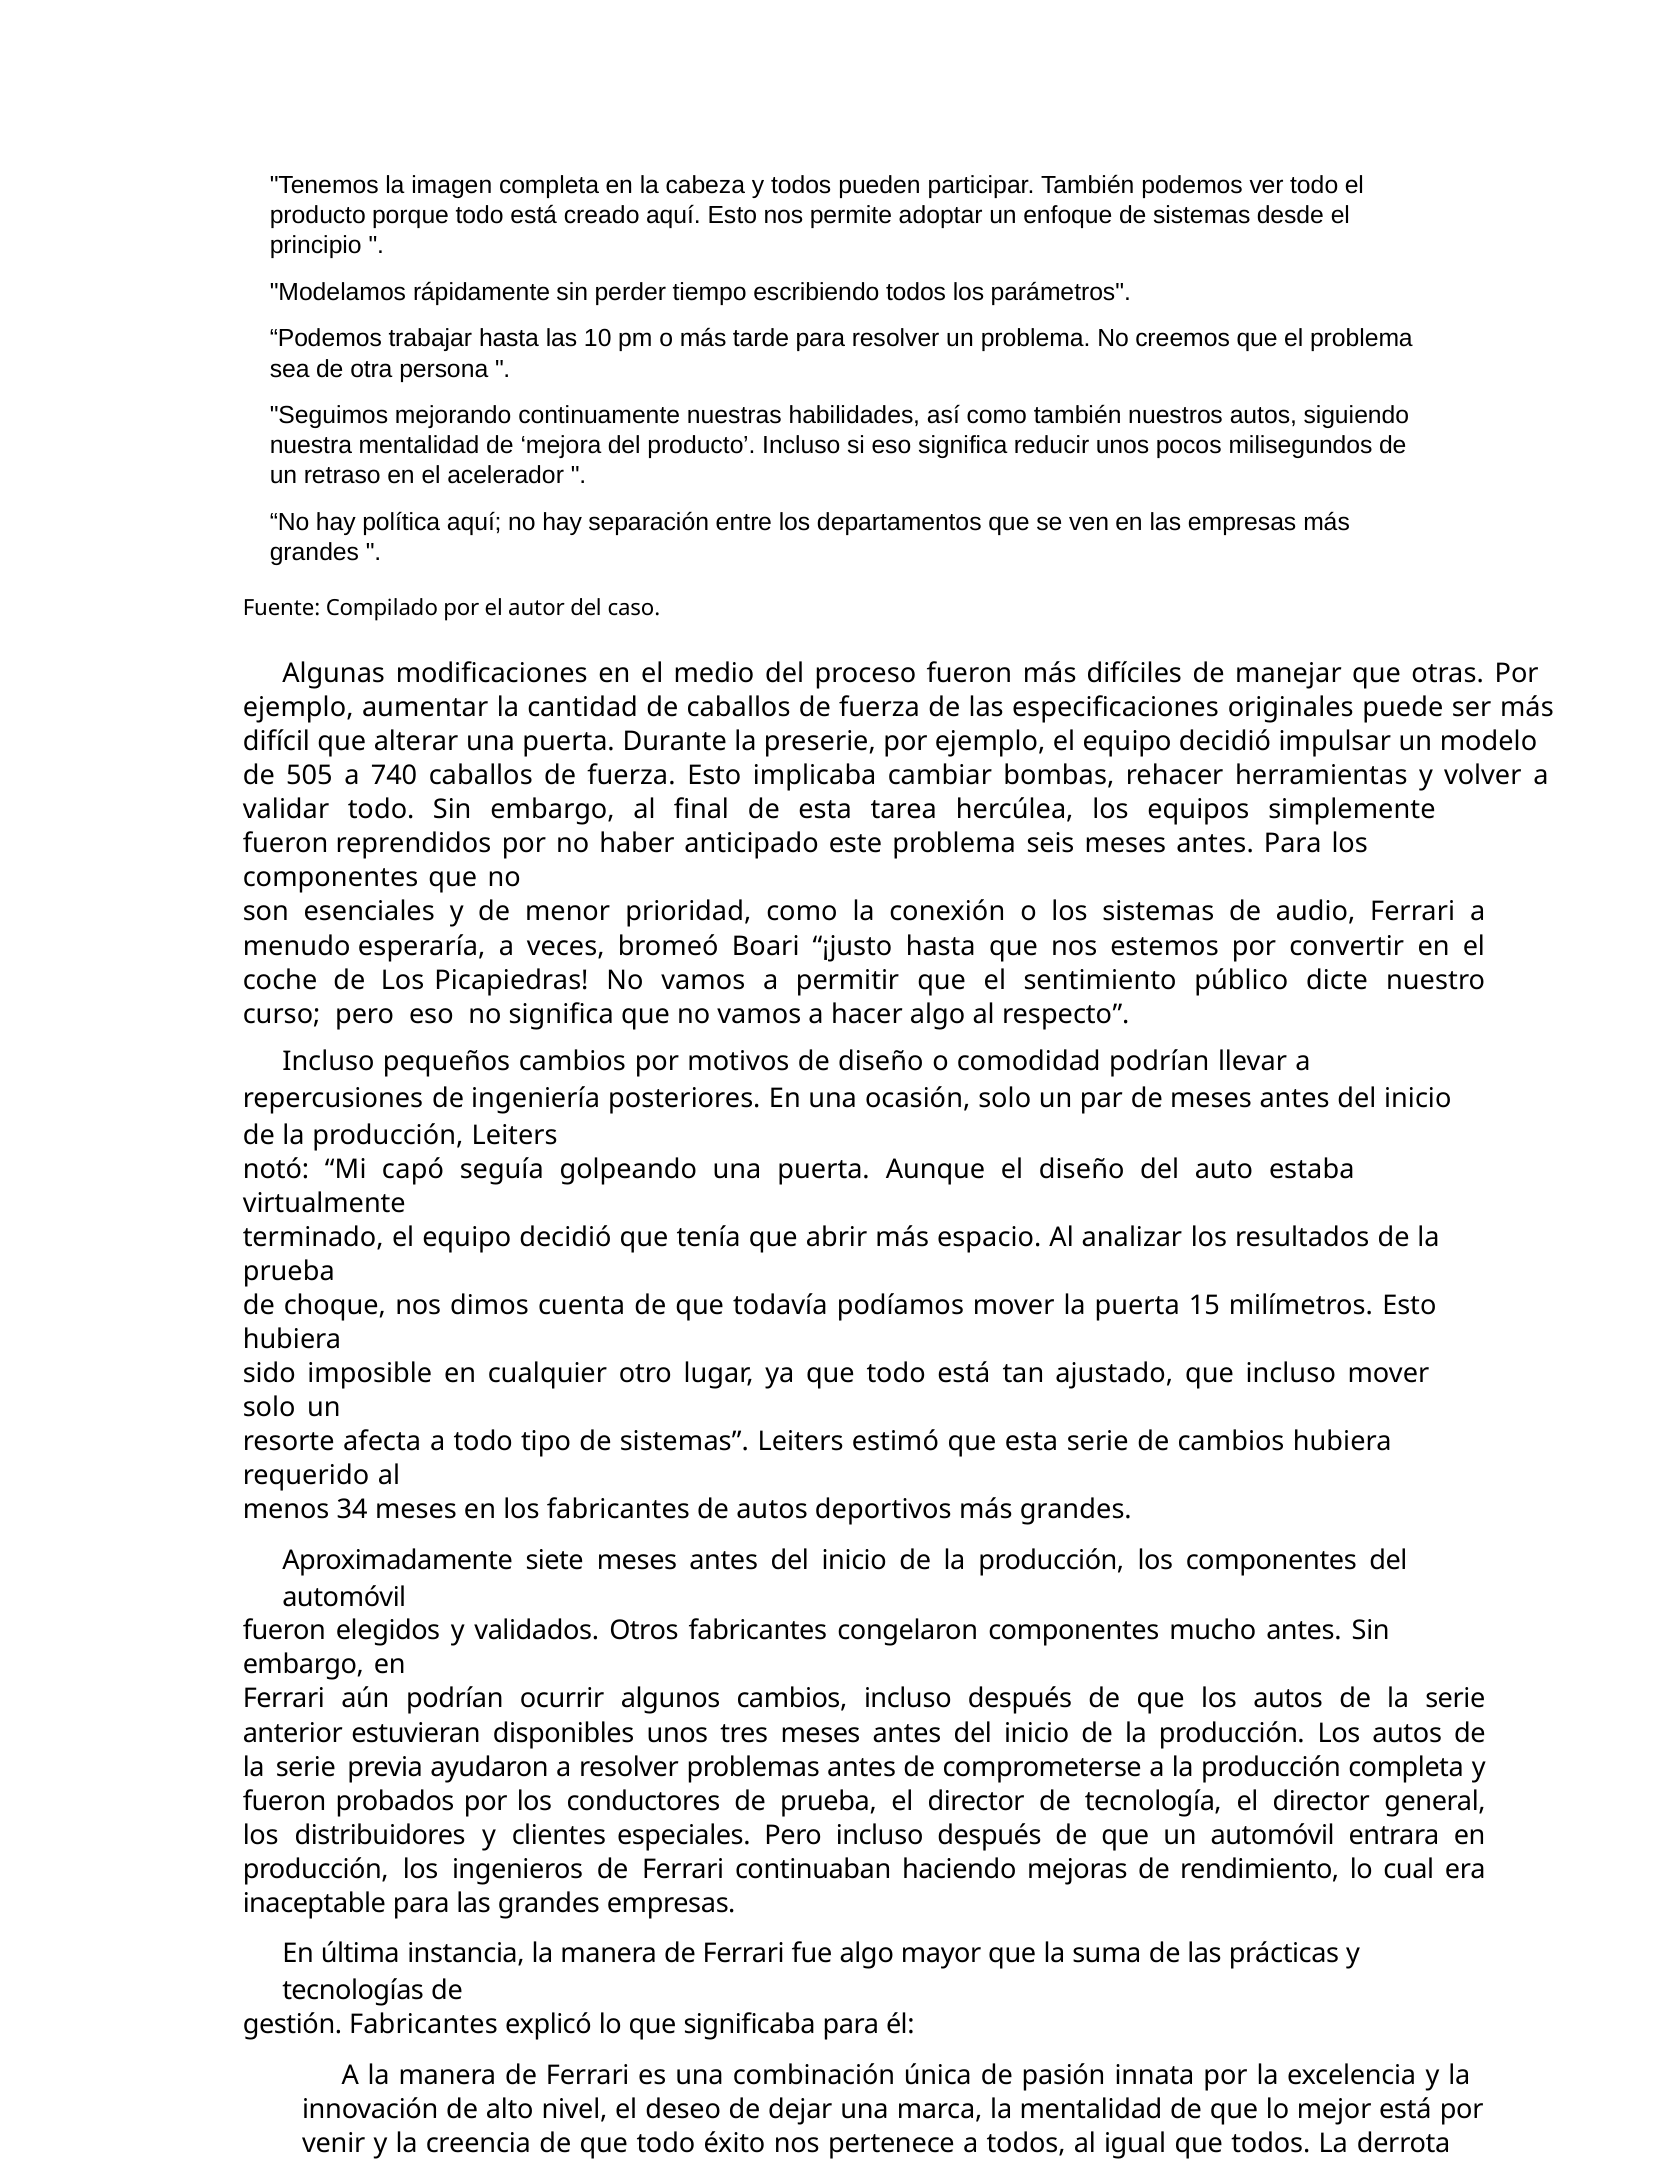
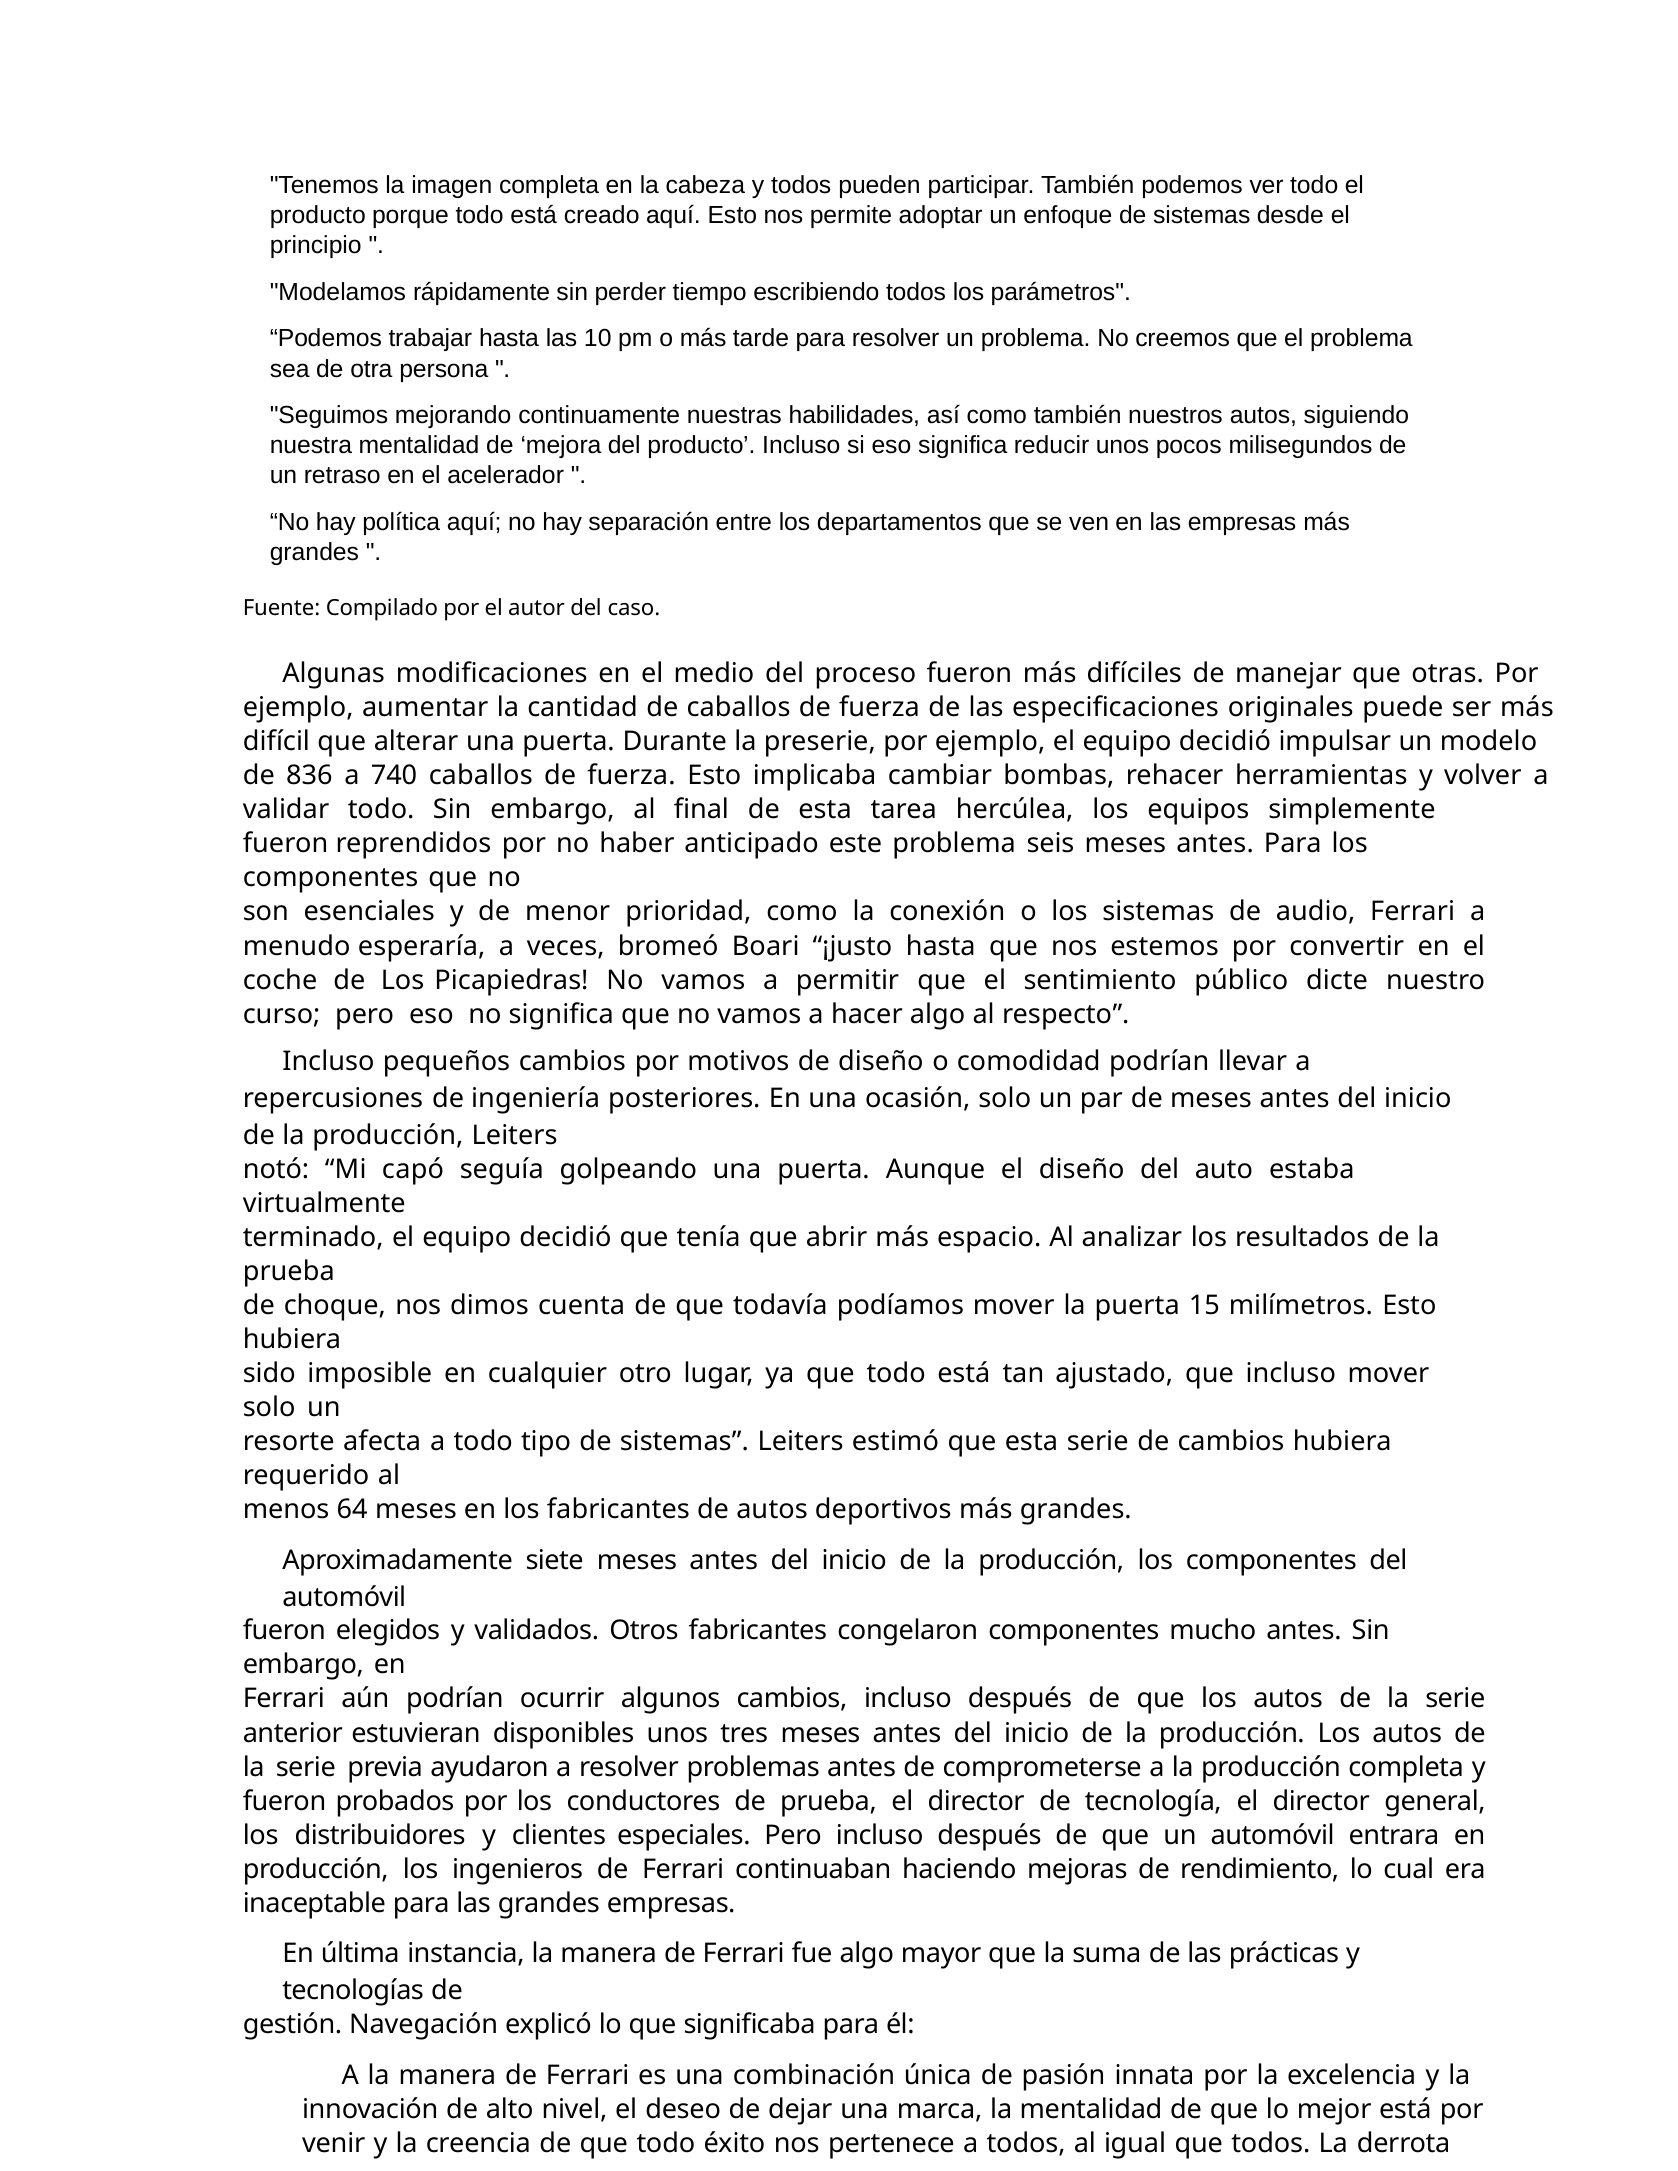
505: 505 -> 836 (309, 776)
34: 34 -> 64 (352, 1510)
gestión Fabricantes: Fabricantes -> Navegación (424, 2025)
